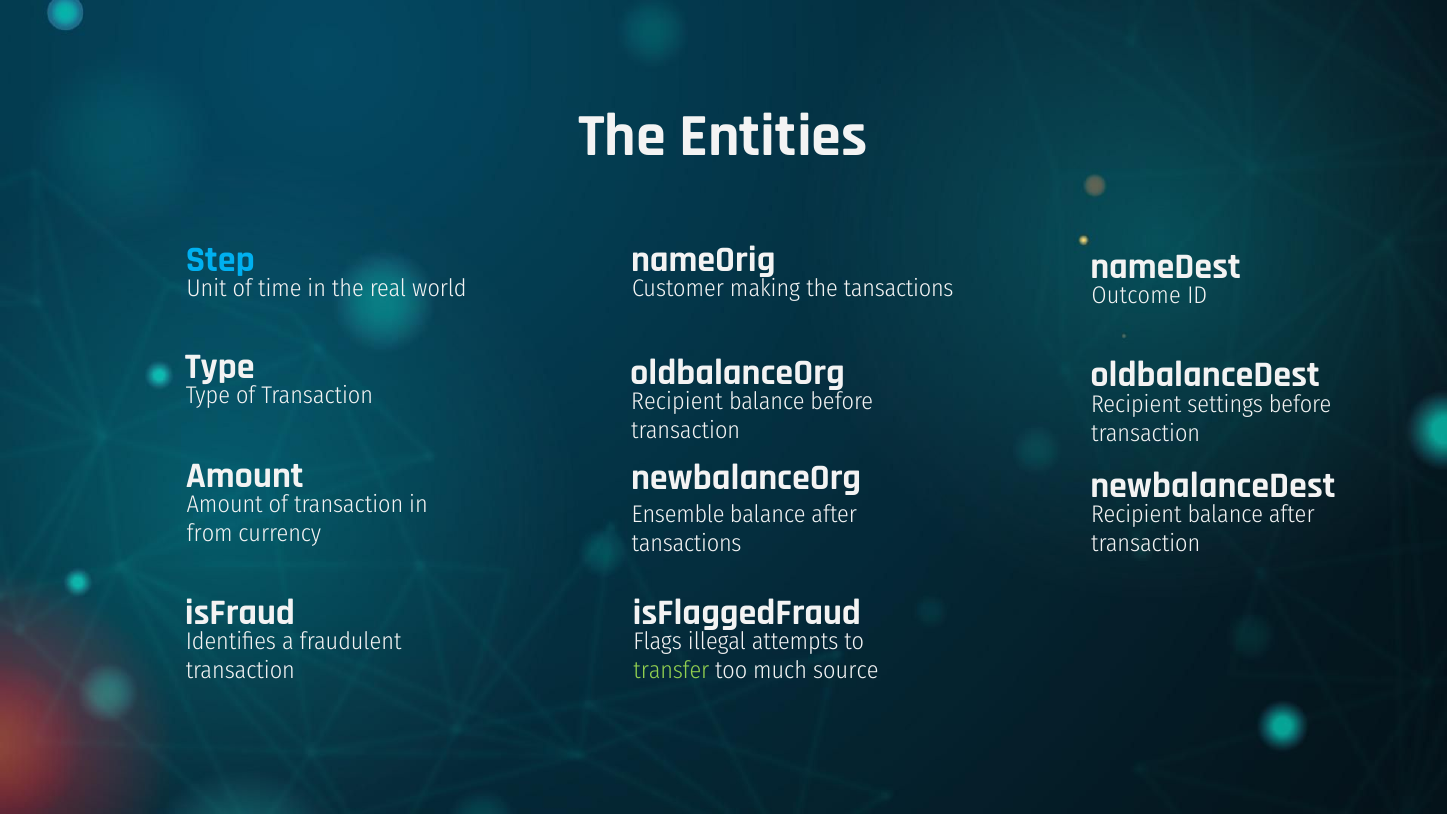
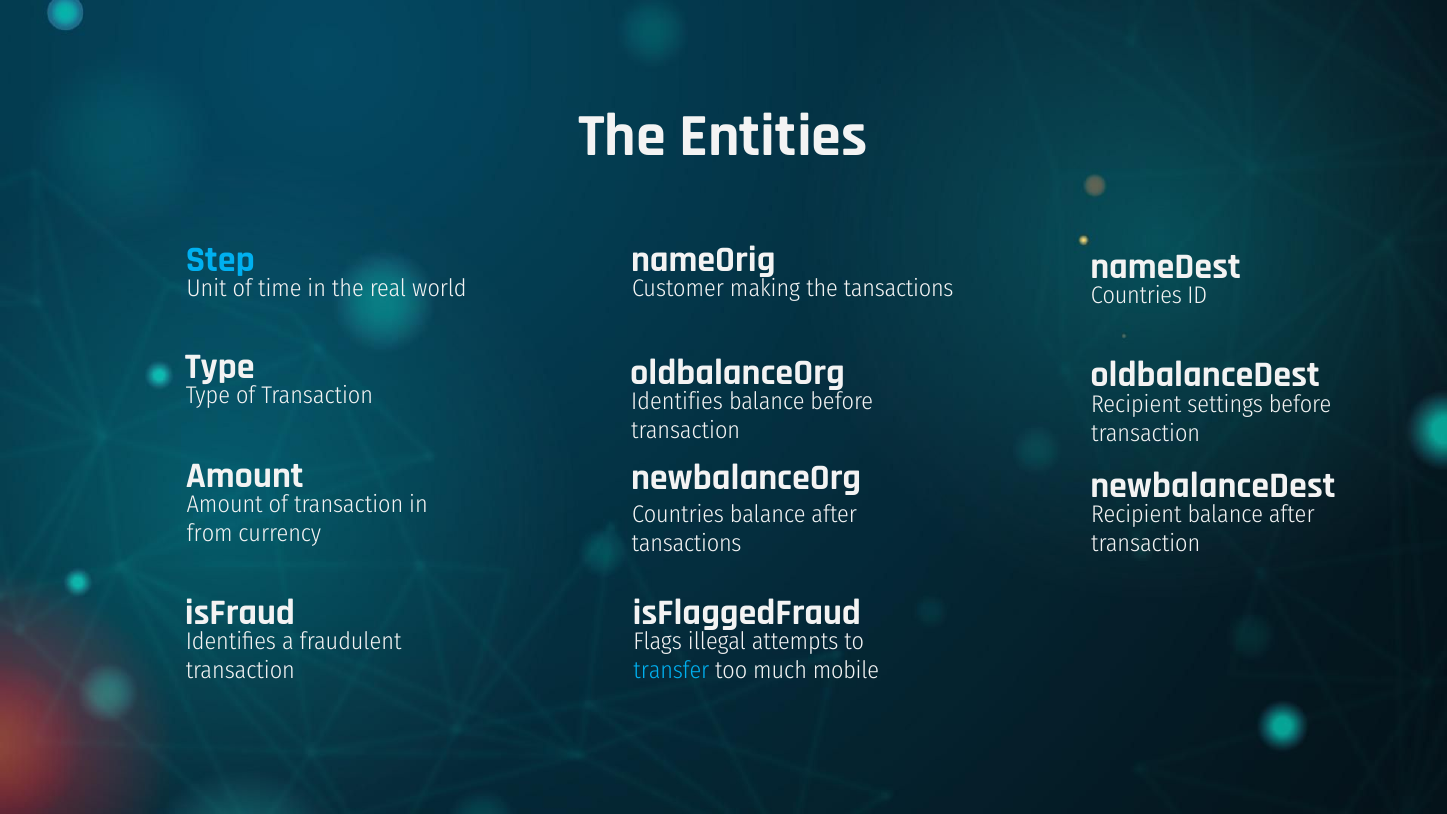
Outcome: Outcome -> Countries (1136, 296)
Recipient: Recipient -> Identifies (677, 402)
Ensemble: Ensemble -> Countries (678, 514)
transfer colour: light green -> light blue (671, 670)
source: source -> mobile (846, 670)
